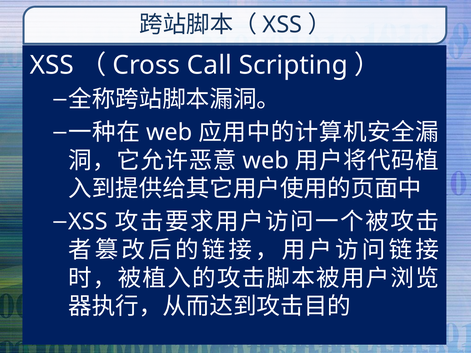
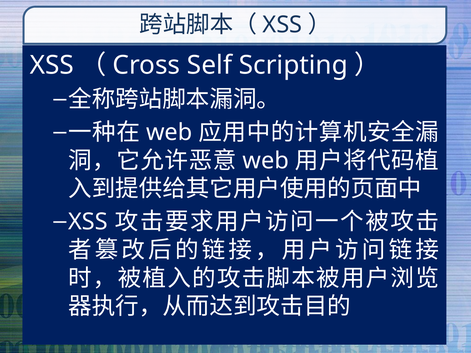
Call: Call -> Self (209, 65)
